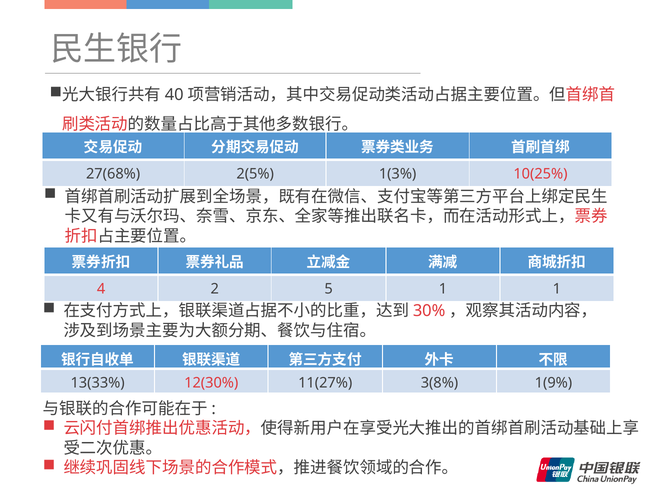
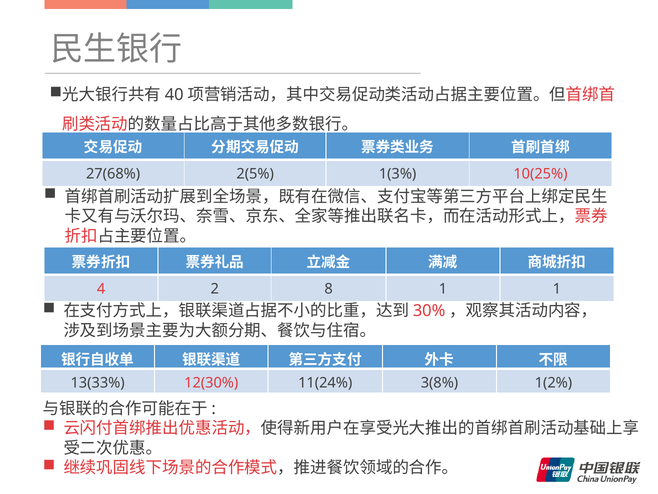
5: 5 -> 8 (329, 288)
11(27%: 11(27% -> 11(24% (325, 383)
1(9%: 1(9% -> 1(2% (553, 383)
